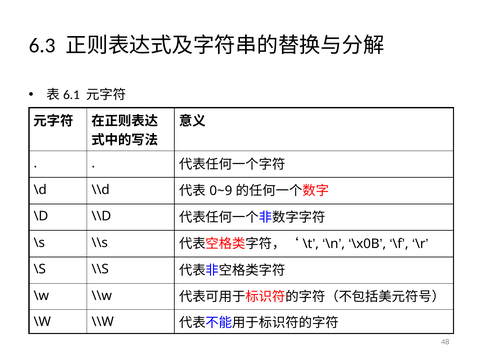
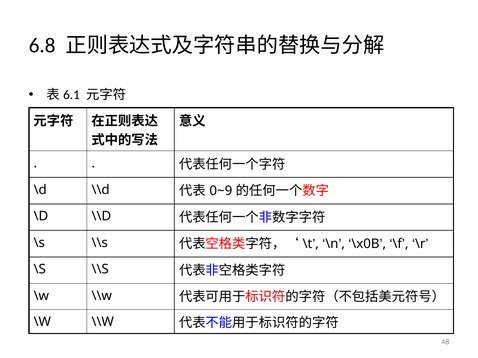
6.3: 6.3 -> 6.8 (42, 46)
